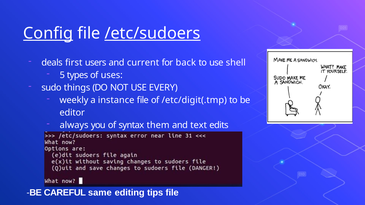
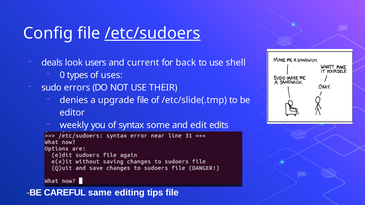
Conﬁg underline: present -> none (48, 33)
ﬁrst: ﬁrst -> look (74, 63)
5: 5 -> 0 (62, 75)
things: things -> errors (77, 88)
EVERY: EVERY -> THEIR (163, 88)
weekly: weekly -> denies (74, 100)
instance: instance -> upgrade (116, 100)
/etc/digit(.tmp: /etc/digit(.tmp -> /etc/slide(.tmp (194, 100)
always: always -> weekly (74, 125)
them: them -> some (158, 125)
text: text -> edit (199, 125)
